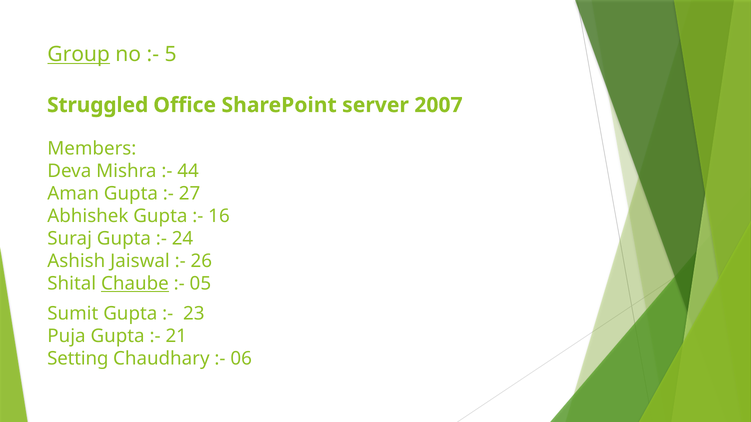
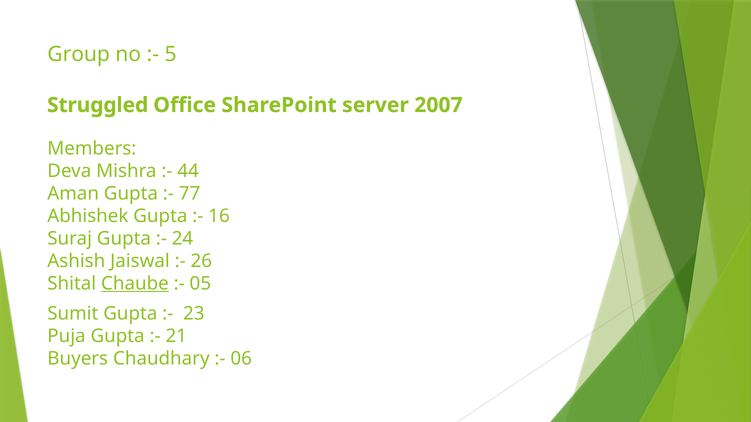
Group underline: present -> none (79, 55)
27: 27 -> 77 (190, 194)
Setting: Setting -> Buyers (78, 359)
